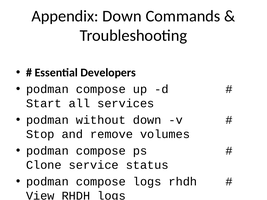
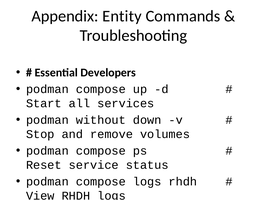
Appendix Down: Down -> Entity (122, 16)
Clone: Clone -> Reset (44, 165)
